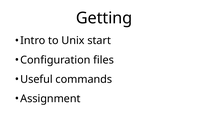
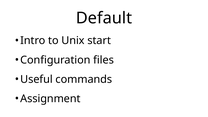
Getting: Getting -> Default (104, 18)
